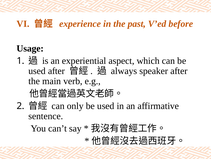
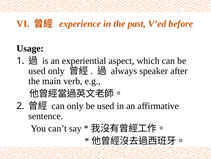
used after: after -> only (56, 71)
